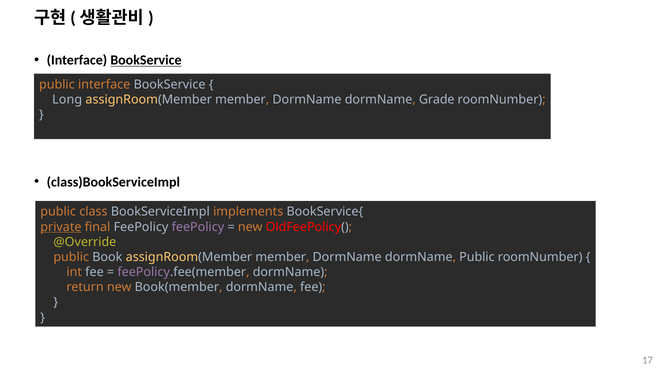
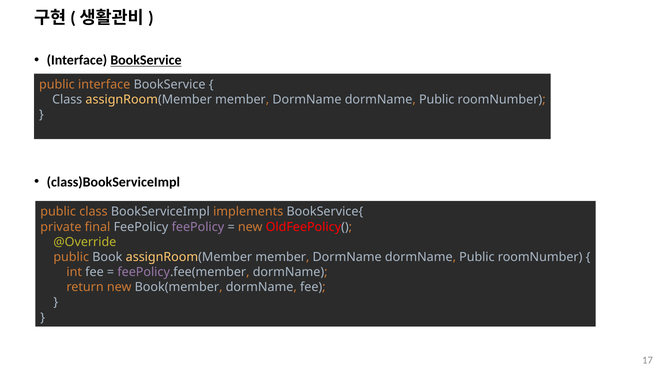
Long: Long -> Class (67, 100)
Grade: Grade -> Public (437, 100)
private underline: present -> none (61, 227)
